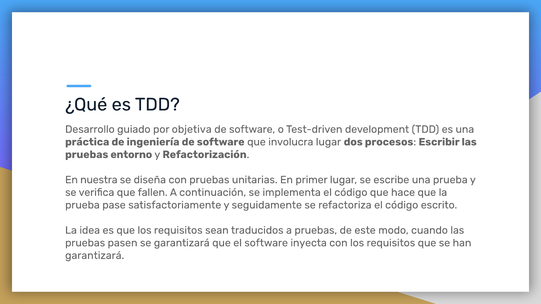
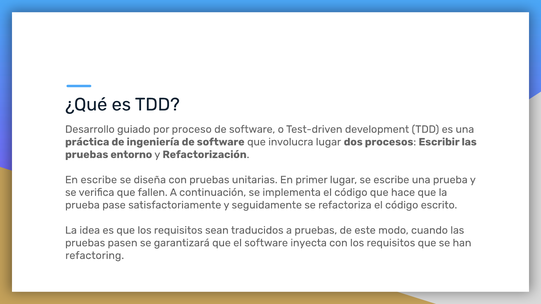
objetiva: objetiva -> proceso (192, 129)
En nuestra: nuestra -> escribe (99, 180)
garantizará: garantizará -> refactoring (95, 256)
